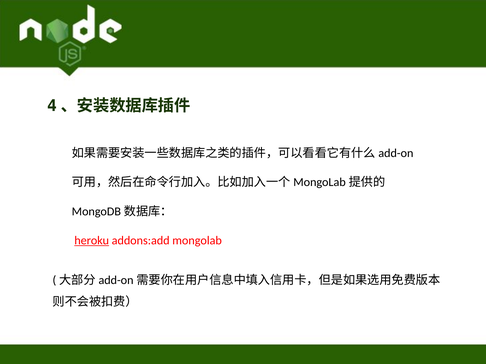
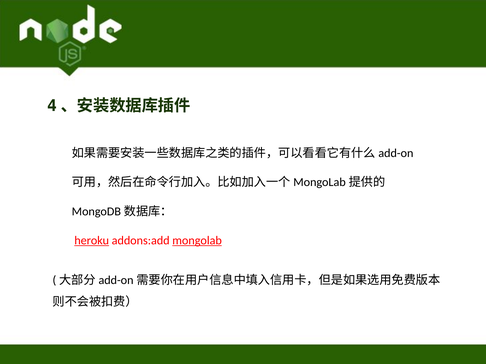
mongolab underline: none -> present (197, 241)
